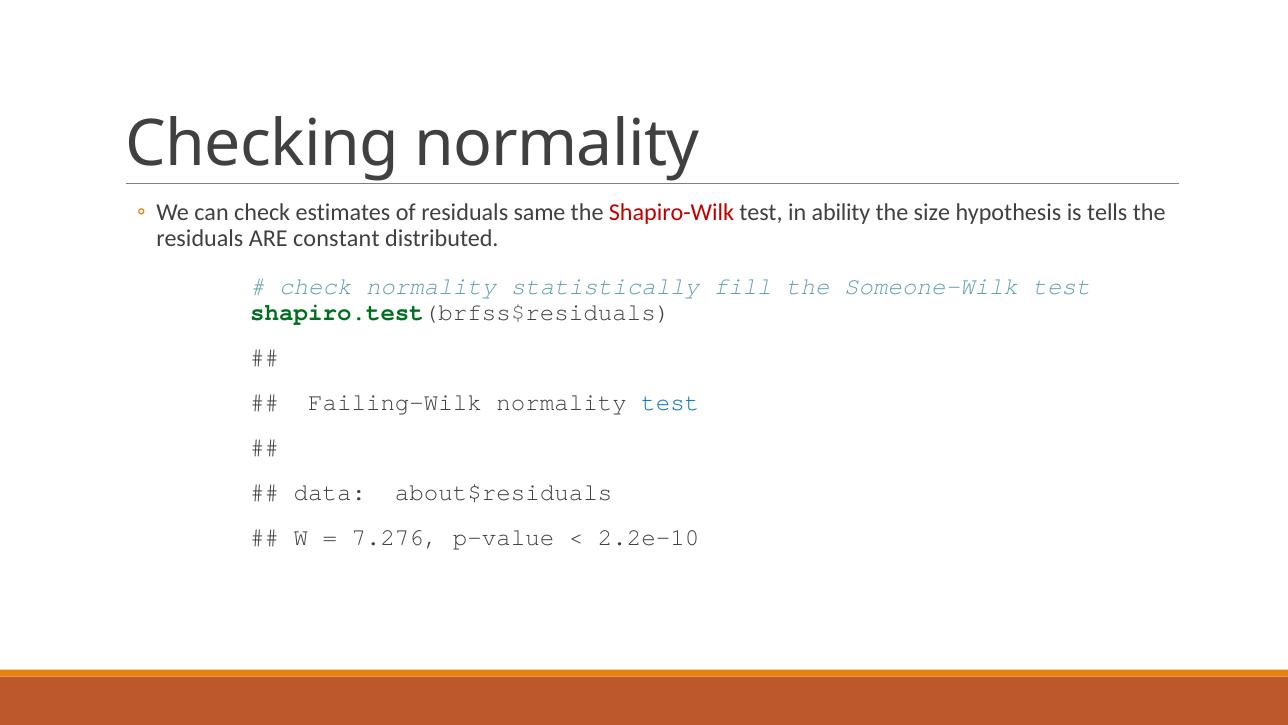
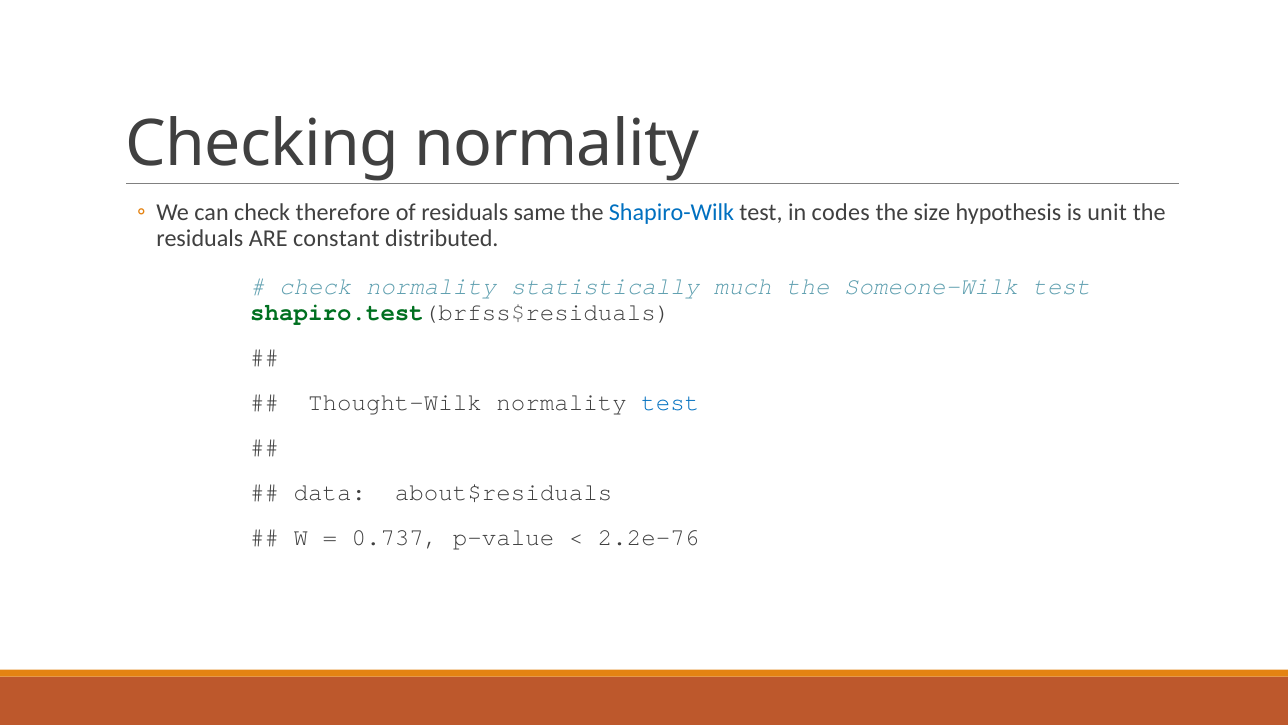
estimates: estimates -> therefore (343, 213)
Shapiro-Wilk colour: red -> blue (671, 213)
ability: ability -> codes (841, 213)
tells: tells -> unit (1107, 213)
fill: fill -> much (743, 286)
Failing-Wilk: Failing-Wilk -> Thought-Wilk (395, 402)
7.276: 7.276 -> 0.737 (395, 537)
2.2e-10: 2.2e-10 -> 2.2e-76 (649, 537)
